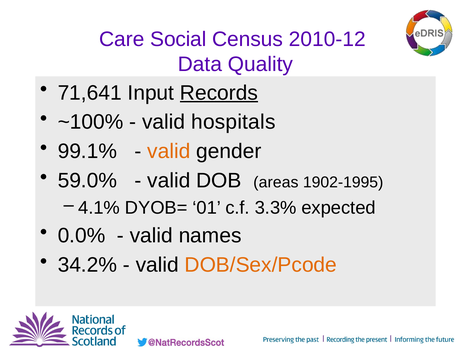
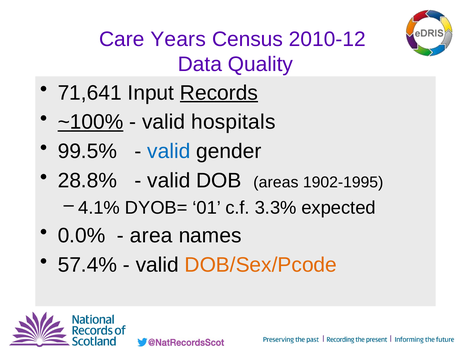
Social: Social -> Years (178, 39)
~100% underline: none -> present (91, 122)
99.1%: 99.1% -> 99.5% (87, 151)
valid colour: orange -> blue (169, 151)
59.0%: 59.0% -> 28.8% (87, 181)
valid: valid -> area (151, 236)
34.2%: 34.2% -> 57.4% (87, 265)
